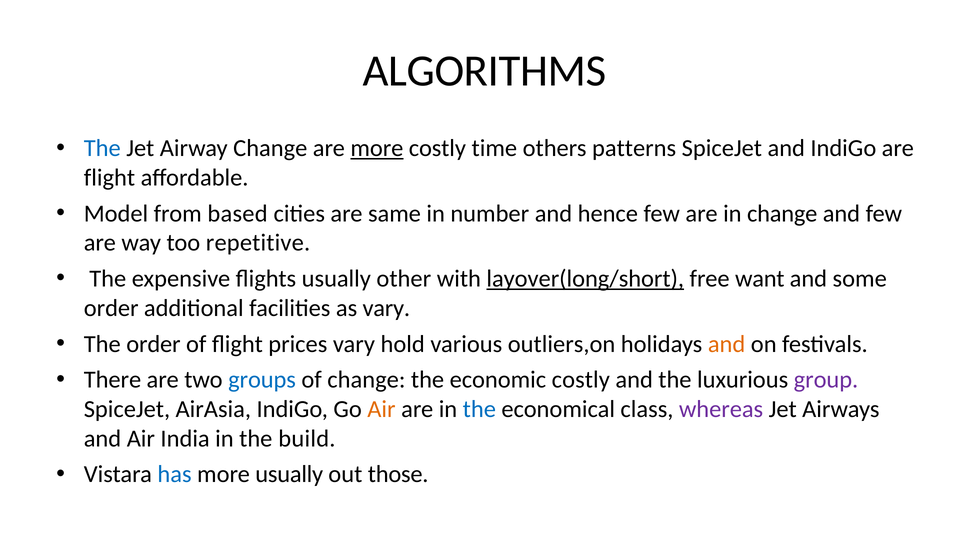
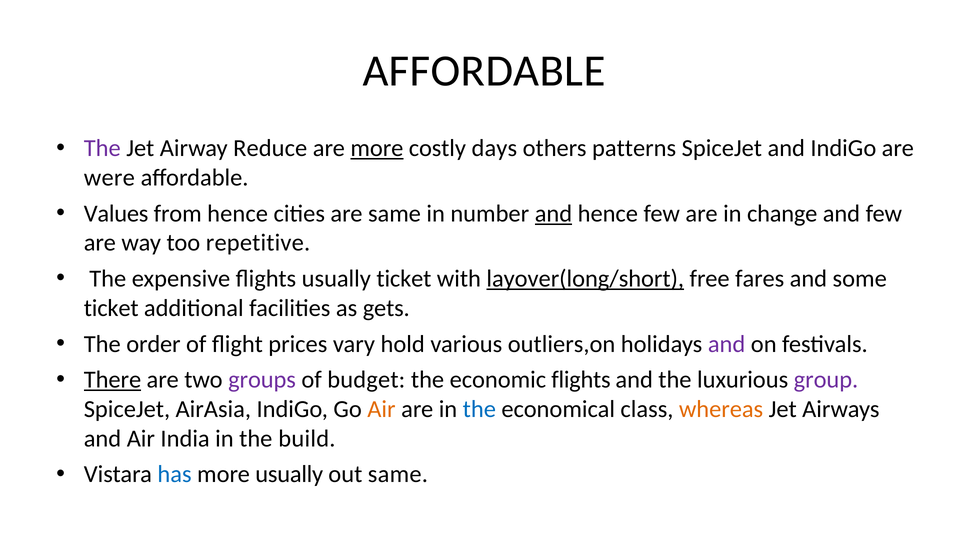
ALGORITHMS: ALGORITHMS -> AFFORDABLE (484, 71)
The colour: blue -> purple (102, 149)
Airway Change: Change -> Reduce (270, 149)
time: time -> days (494, 149)
flight: flight -> were (109, 178)
Model: Model -> Values (116, 214)
from based: based -> hence (238, 214)
and underline: none -> present (553, 214)
usually other: other -> ticket (404, 279)
want: want -> fares (760, 279)
order: order -> ticket (111, 308)
as vary: vary -> gets (386, 308)
and colour: orange -> purple (727, 344)
There underline: none -> present (113, 380)
groups colour: blue -> purple (262, 380)
of change: change -> budget (366, 380)
economic costly: costly -> flights (581, 380)
whereas colour: purple -> orange (721, 410)
out those: those -> same (398, 475)
